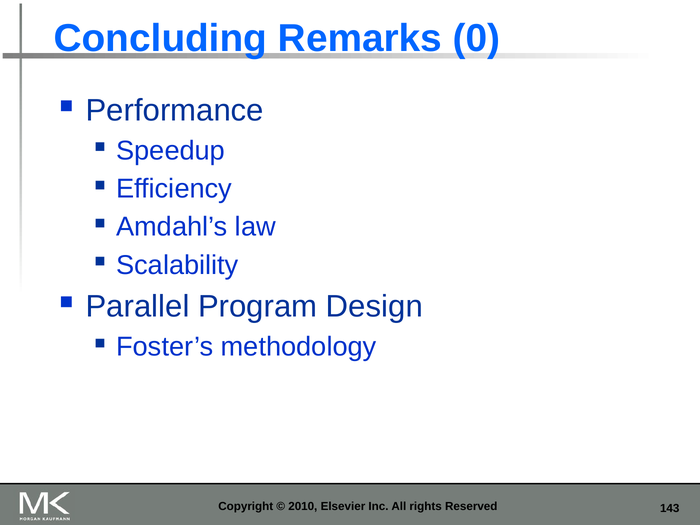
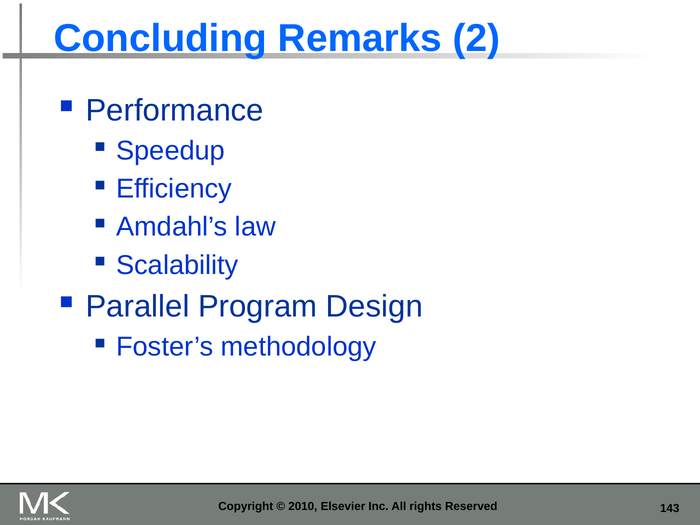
0: 0 -> 2 (477, 38)
